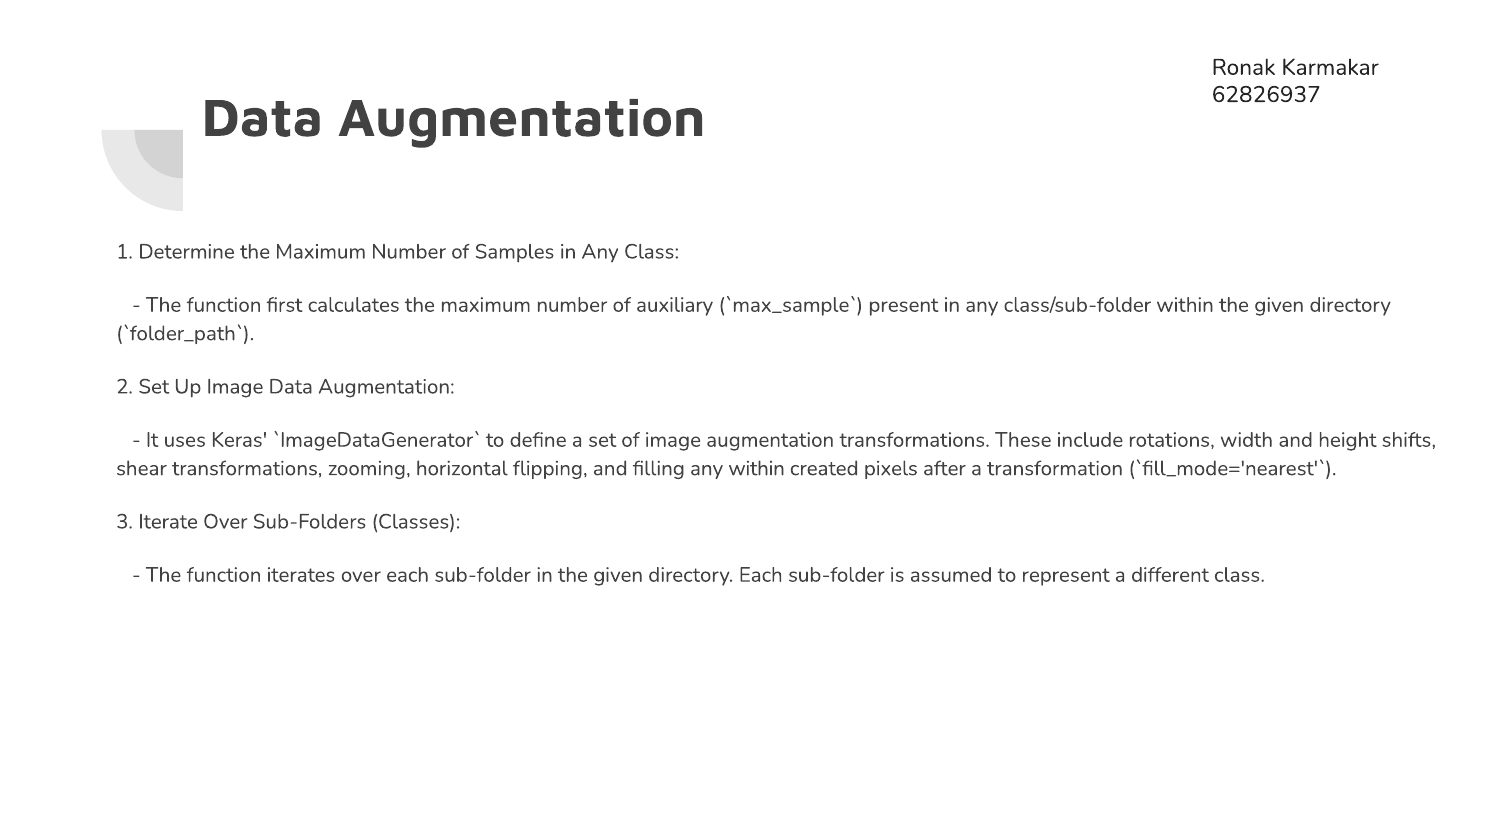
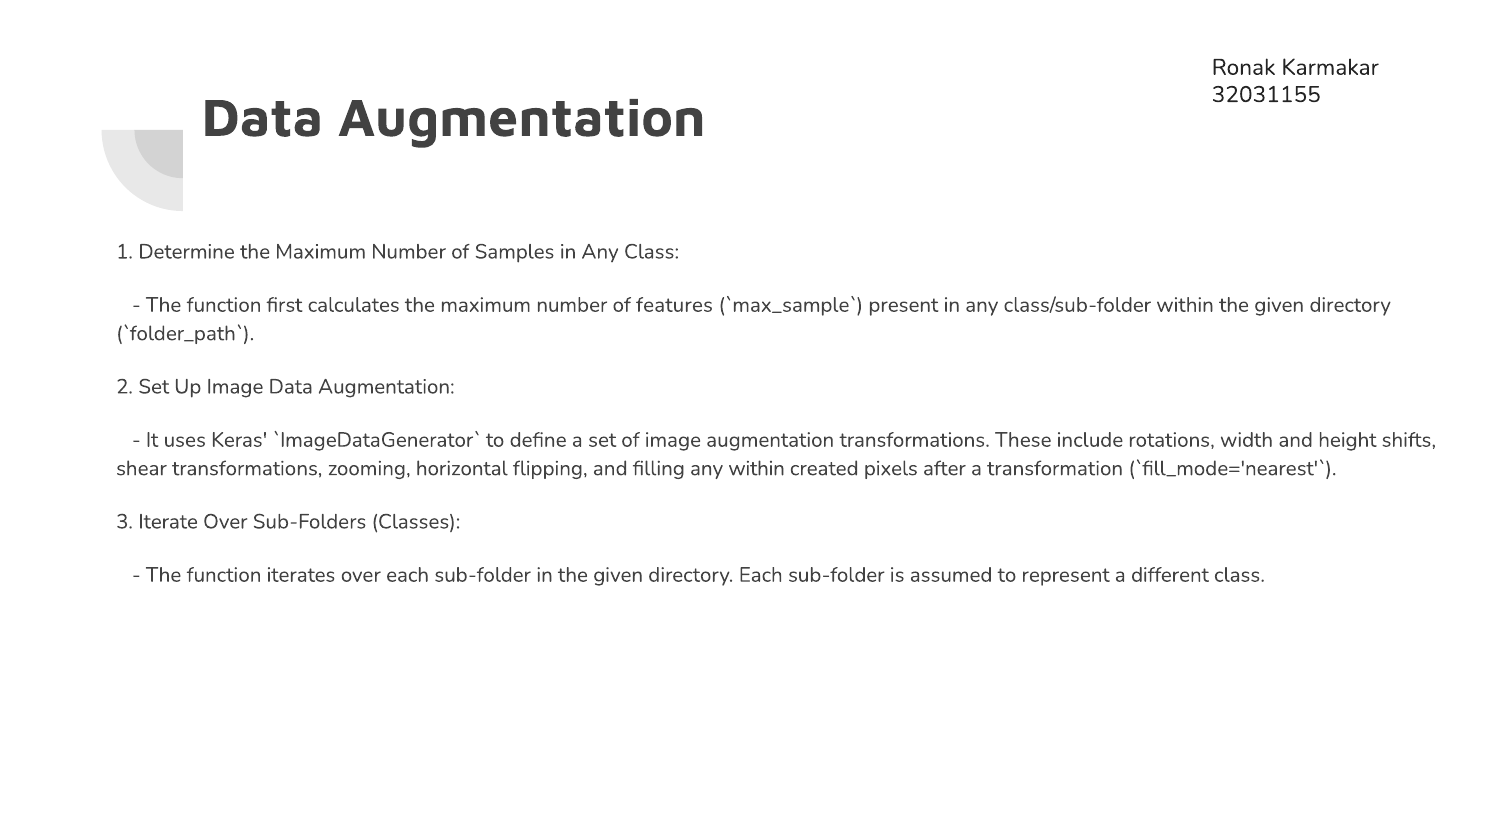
62826937: 62826937 -> 32031155 (1266, 94)
auxiliary: auxiliary -> features (675, 305)
